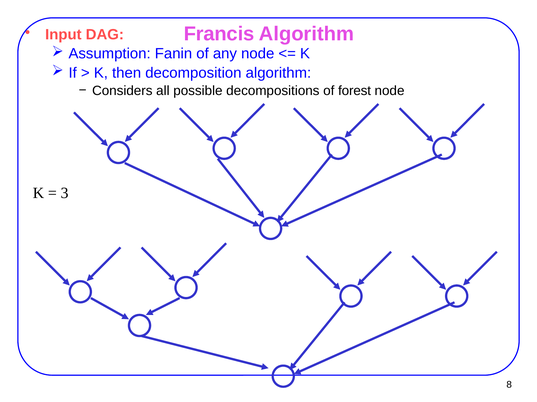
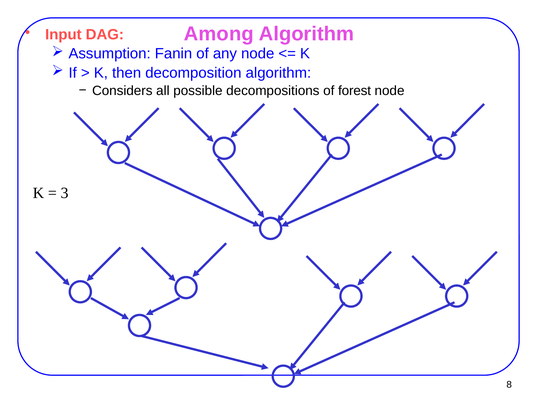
Francis: Francis -> Among (219, 34)
